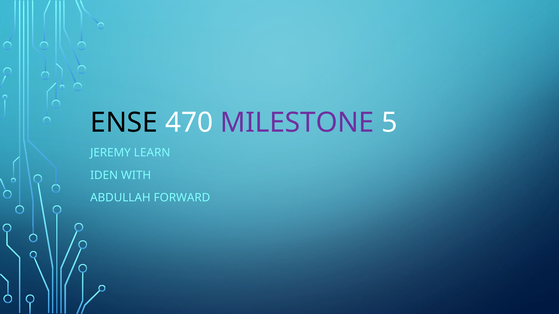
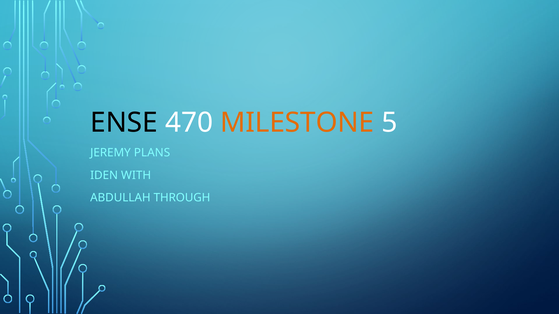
MILESTONE colour: purple -> orange (297, 123)
LEARN: LEARN -> PLANS (152, 153)
FORWARD: FORWARD -> THROUGH (182, 198)
